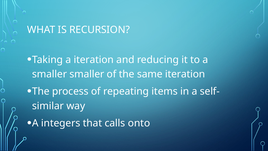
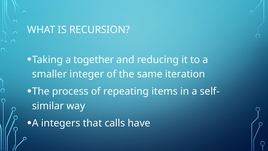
a iteration: iteration -> together (94, 60)
smaller smaller: smaller -> integer (87, 74)
onto: onto -> have (139, 123)
